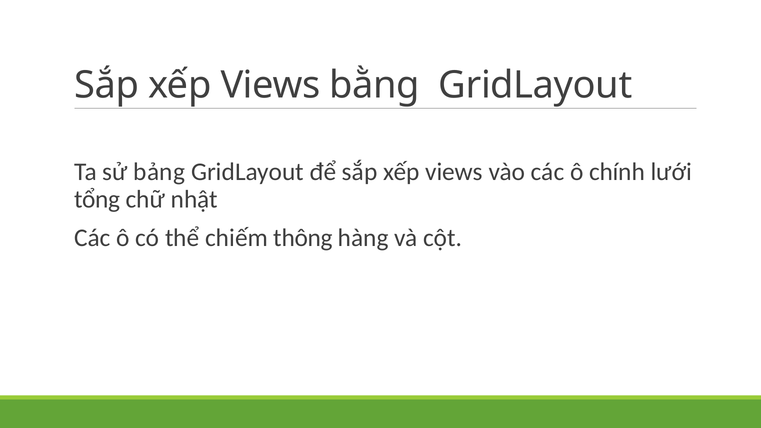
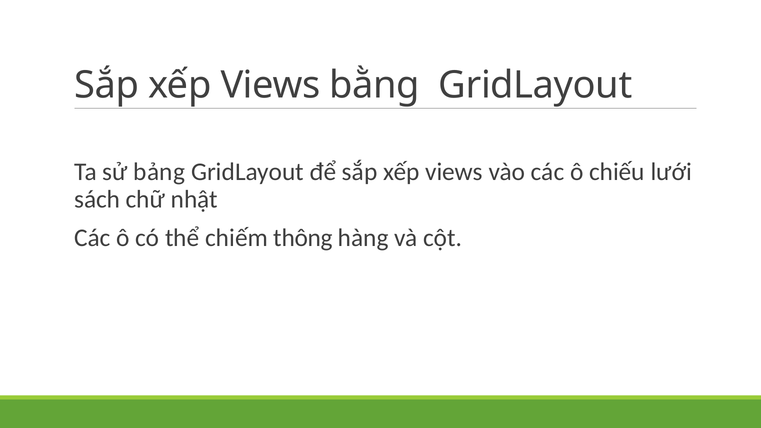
chính: chính -> chiếu (617, 172)
tổng: tổng -> sách (97, 199)
